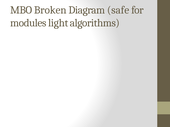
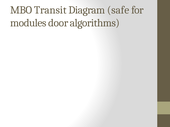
Broken: Broken -> Transit (50, 10)
light: light -> door (58, 23)
